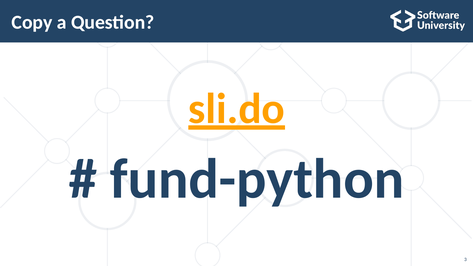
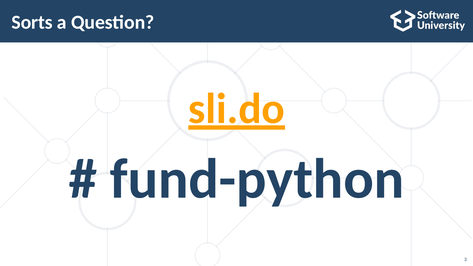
Copy: Copy -> Sorts (32, 22)
